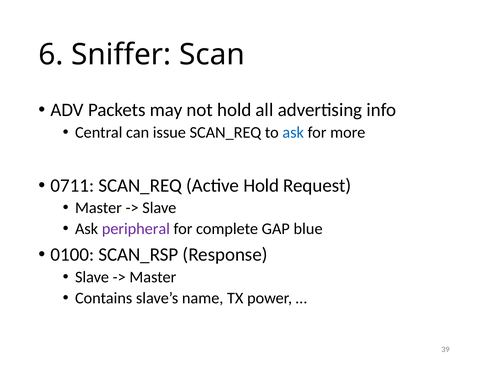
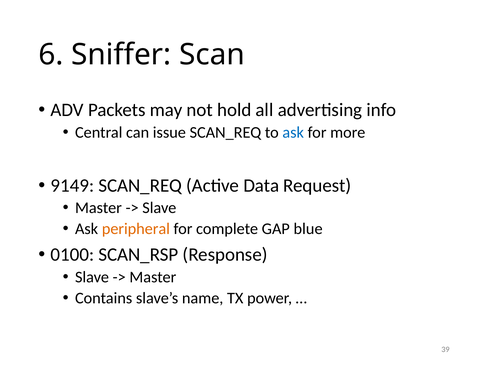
0711: 0711 -> 9149 (72, 186)
Active Hold: Hold -> Data (261, 186)
peripheral colour: purple -> orange (136, 229)
